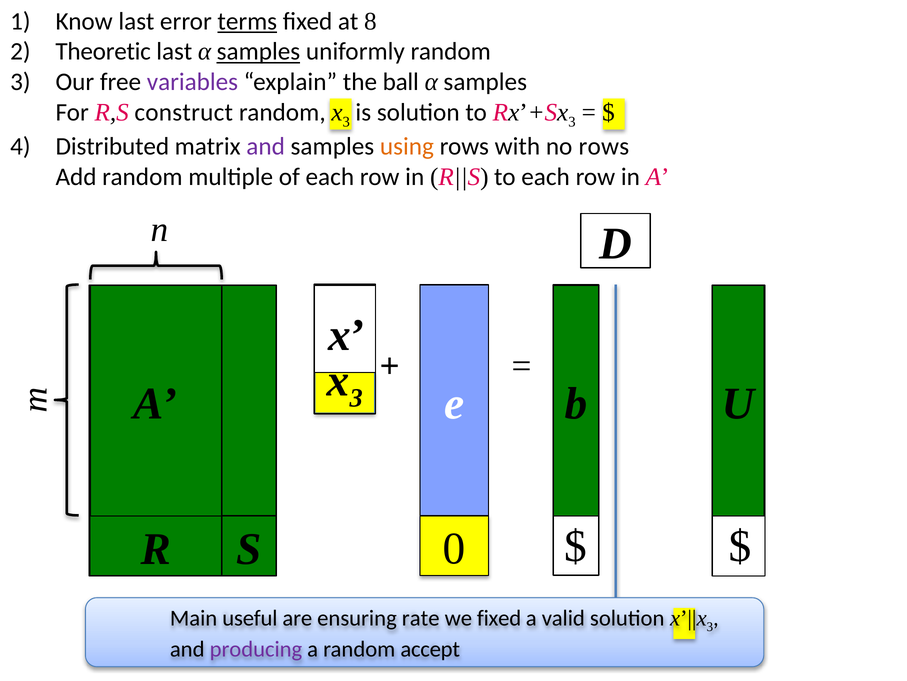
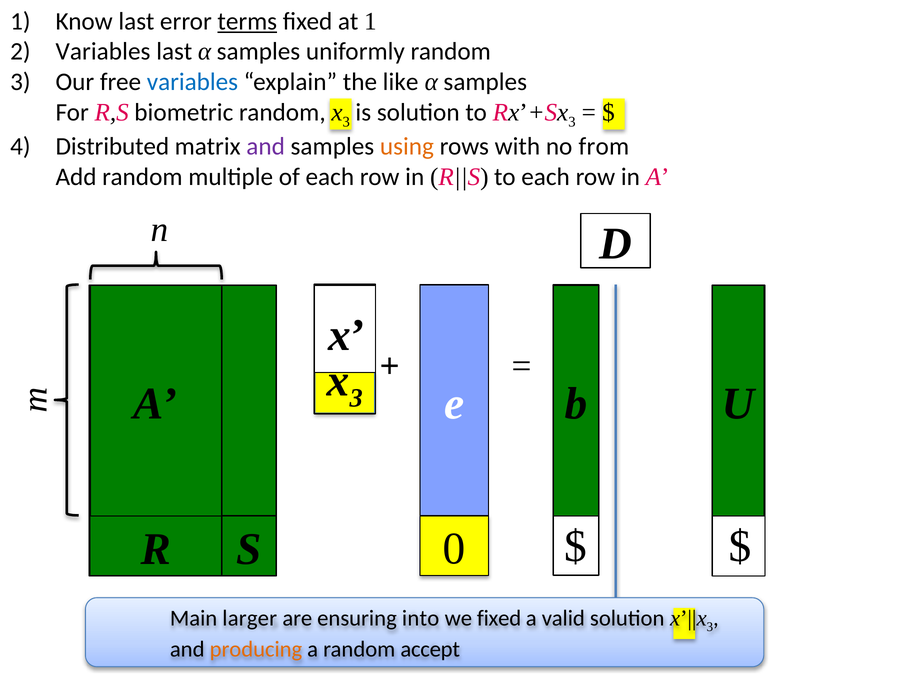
at 8: 8 -> 1 (370, 21)
Theoretic: Theoretic -> Variables (103, 52)
samples underline: present -> none (258, 52)
variables colour: purple -> blue (192, 82)
ball: ball -> like (401, 82)
construct: construct -> biometric (184, 112)
no rows: rows -> from (604, 146)
useful: useful -> larger (250, 618)
rate: rate -> into (421, 618)
producing colour: purple -> orange (256, 649)
